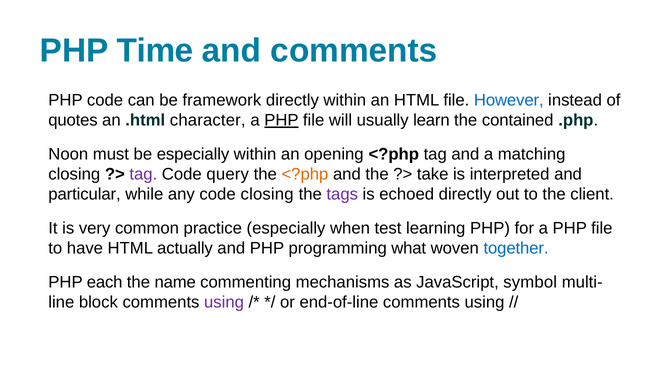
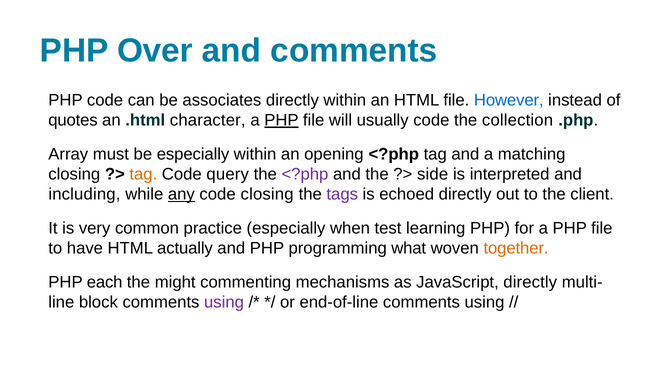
Time: Time -> Over (155, 51)
framework: framework -> associates (222, 100)
usually learn: learn -> code (431, 120)
contained: contained -> collection (518, 120)
Noon: Noon -> Array (68, 154)
tag colour: purple -> orange (143, 174)
<?php colour: orange -> purple (305, 174)
take: take -> side (433, 174)
particular: particular -> including (84, 194)
any underline: none -> present (181, 194)
together colour: blue -> orange (516, 248)
name: name -> might (175, 282)
JavaScript symbol: symbol -> directly (530, 282)
